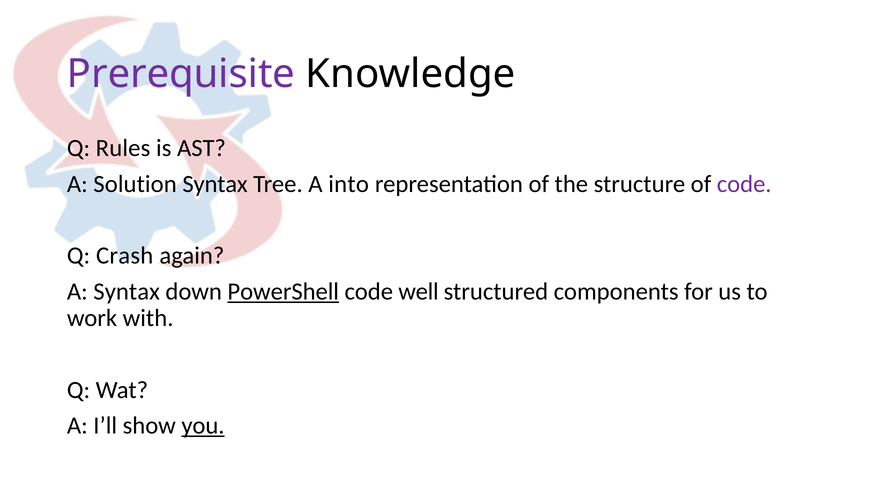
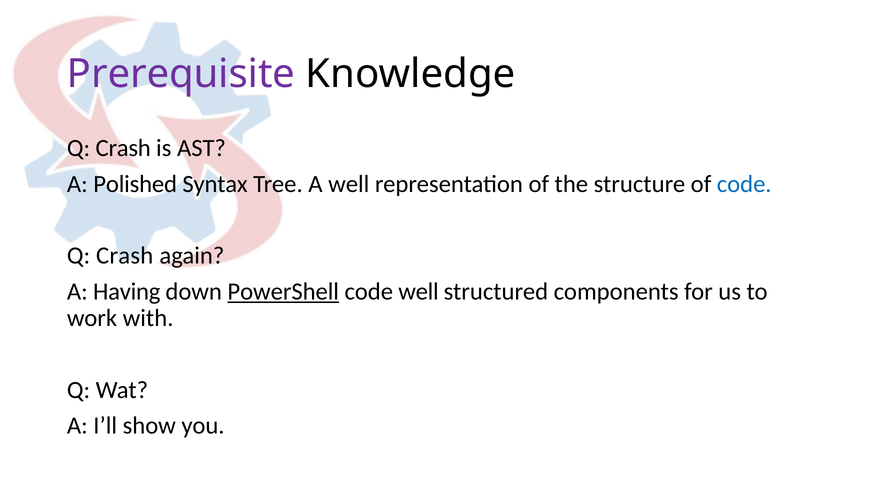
Rules: Rules -> Crash (123, 148)
Solution: Solution -> Polished (135, 184)
A into: into -> well (349, 184)
code colour: purple -> blue (744, 184)
A Syntax: Syntax -> Having (127, 291)
you underline: present -> none (203, 426)
